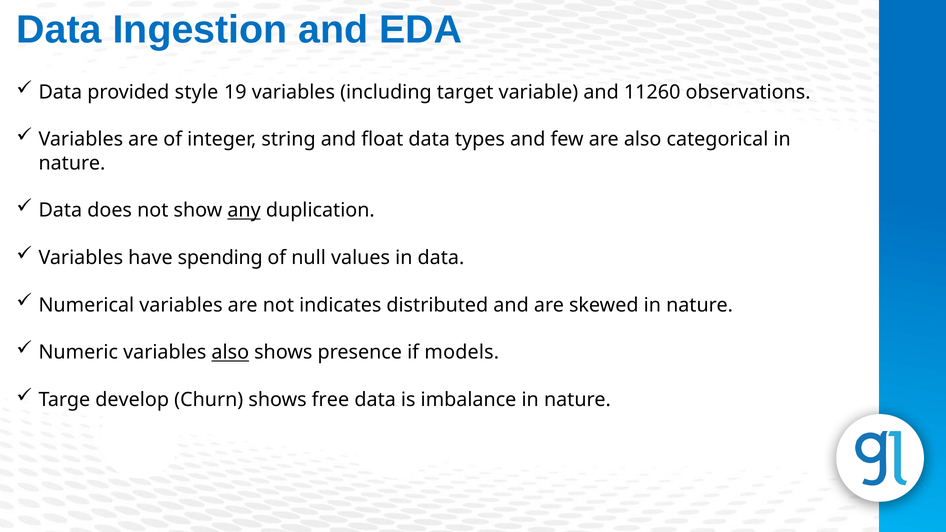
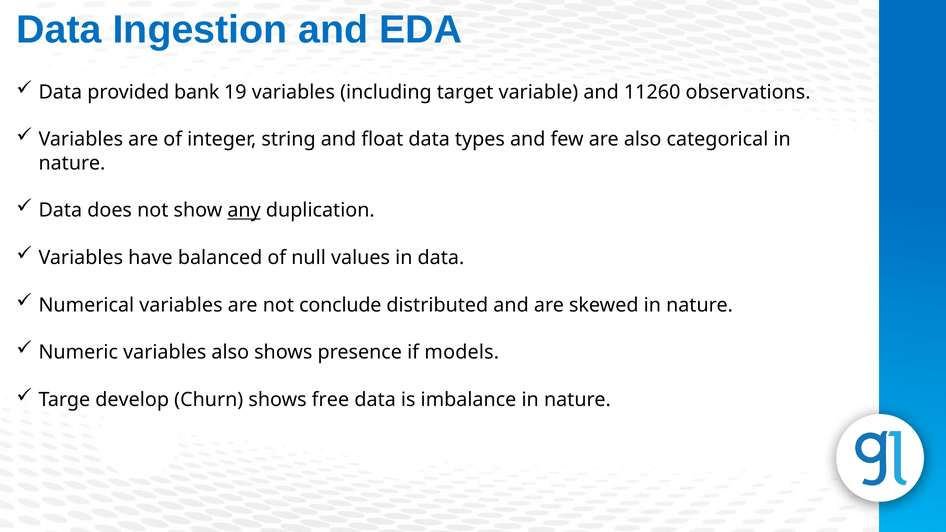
style: style -> bank (197, 92)
spending: spending -> balanced (220, 258)
indicates: indicates -> conclude (340, 305)
also underline: present -> none (230, 352)
